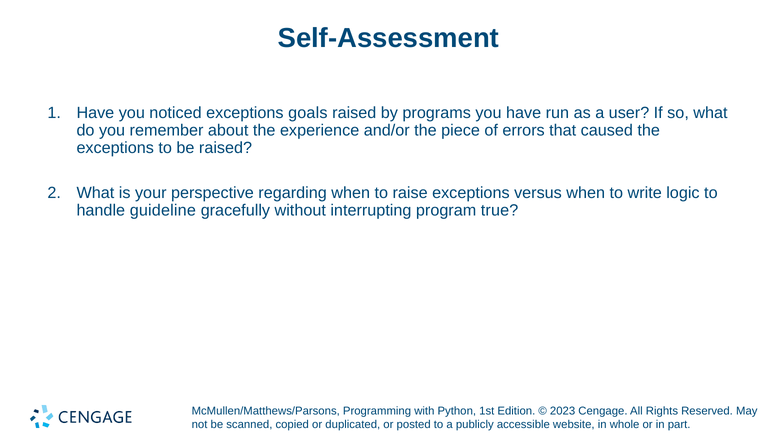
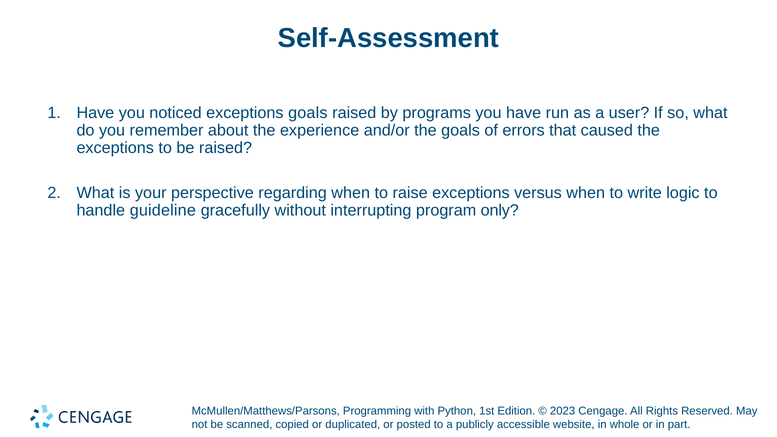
the piece: piece -> goals (461, 131)
true: true -> only (500, 211)
